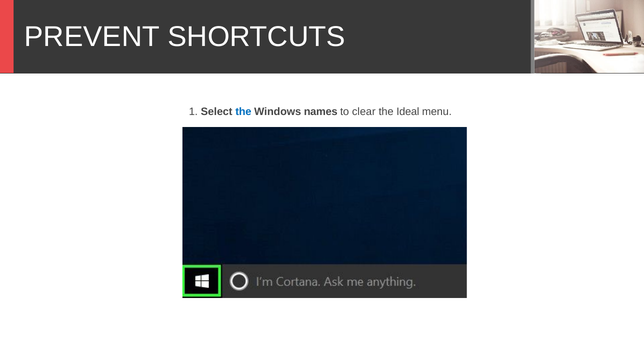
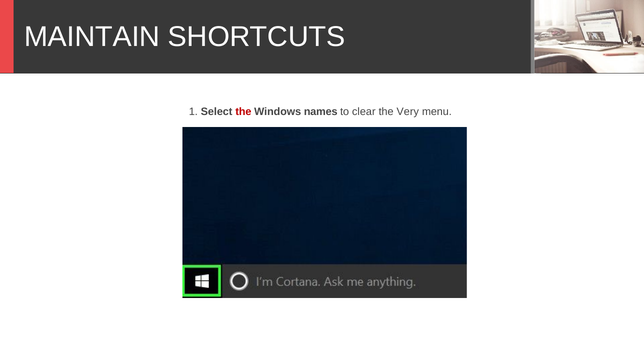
PREVENT: PREVENT -> MAINTAIN (92, 37)
the colour: blue -> red (243, 112)
Ideal: Ideal -> Very (408, 112)
